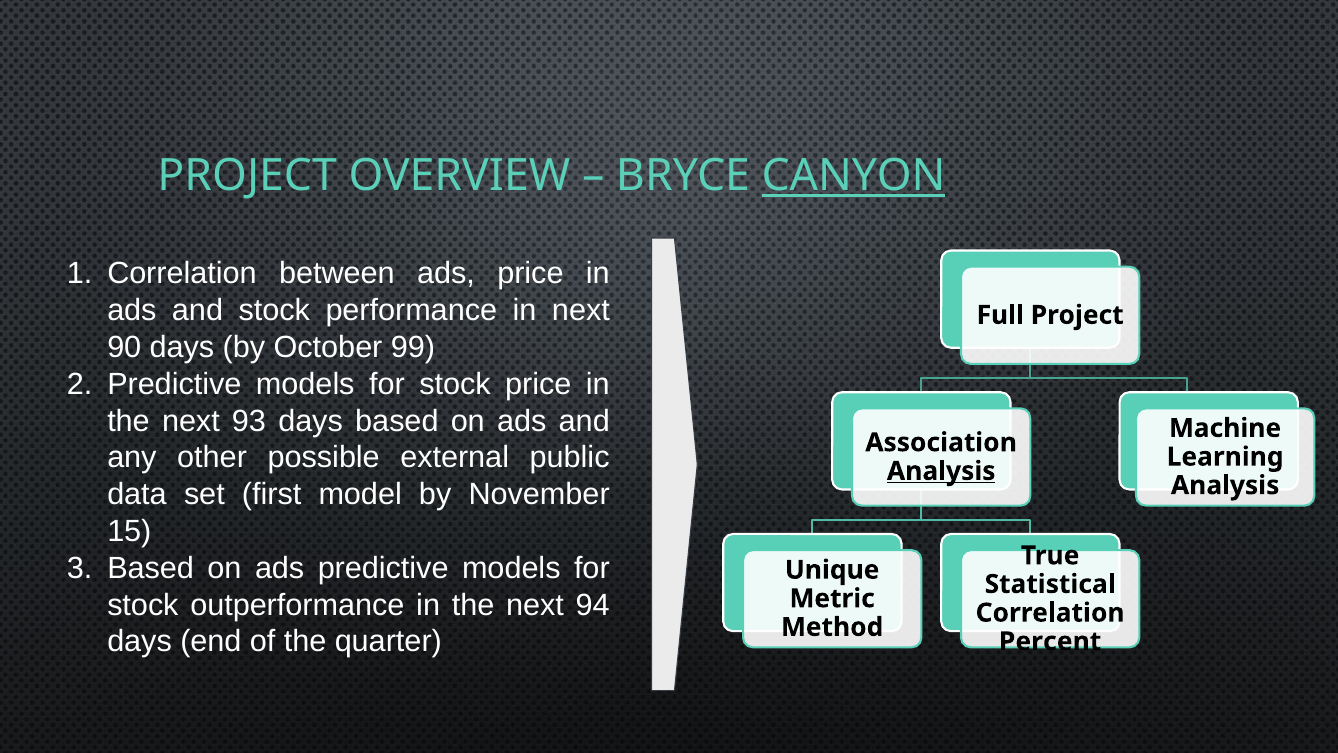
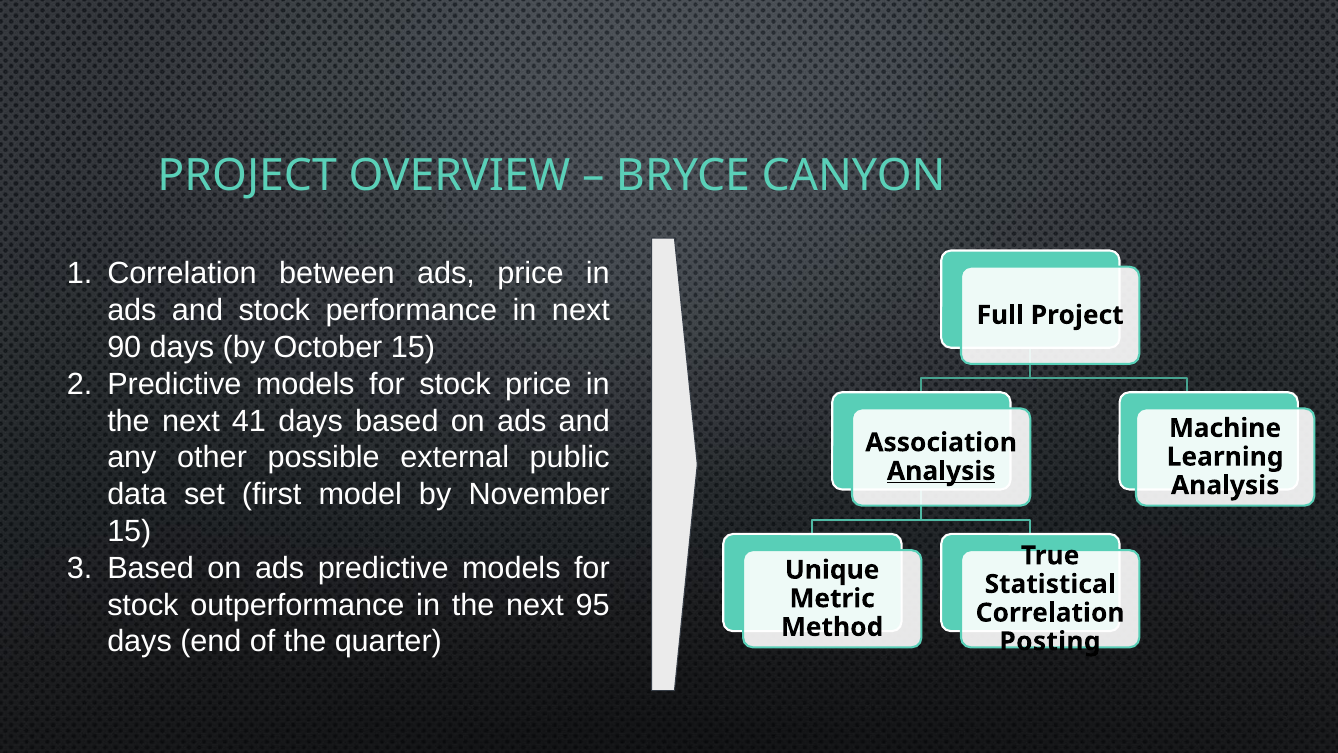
CANYON underline: present -> none (854, 176)
October 99: 99 -> 15 (413, 347)
93: 93 -> 41 (249, 421)
94: 94 -> 95 (593, 605)
Percent: Percent -> Posting (1050, 641)
